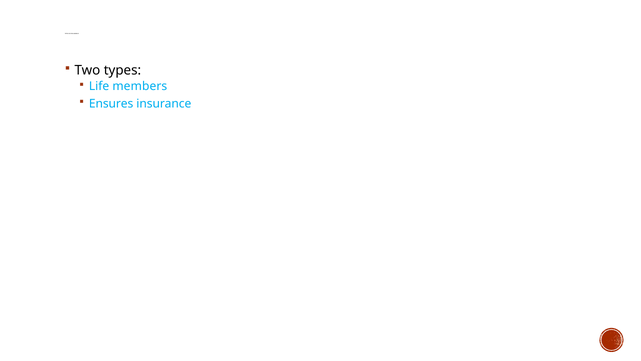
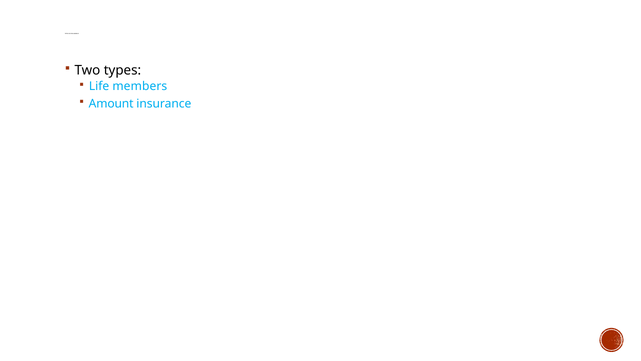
Ensures: Ensures -> Amount (111, 103)
